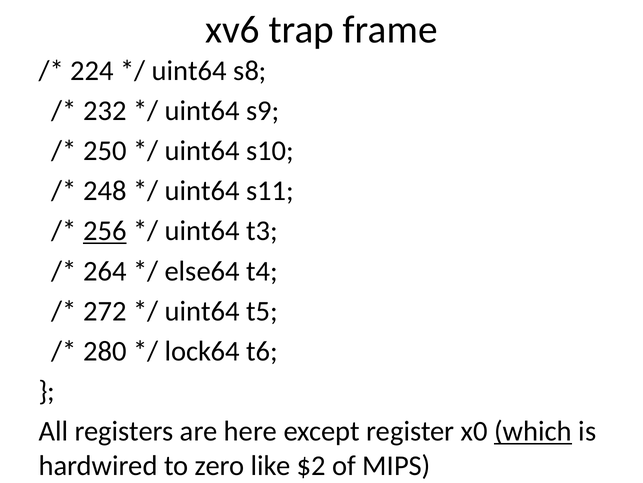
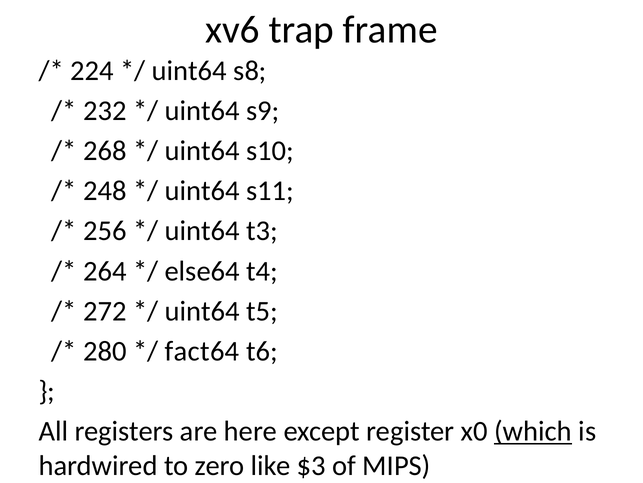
250: 250 -> 268 (105, 151)
256 underline: present -> none (105, 231)
lock64: lock64 -> fact64 (202, 351)
$2: $2 -> $3 (311, 465)
